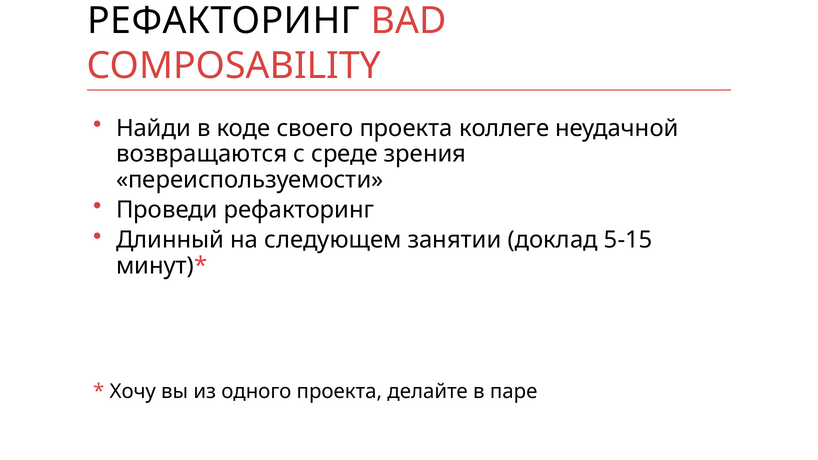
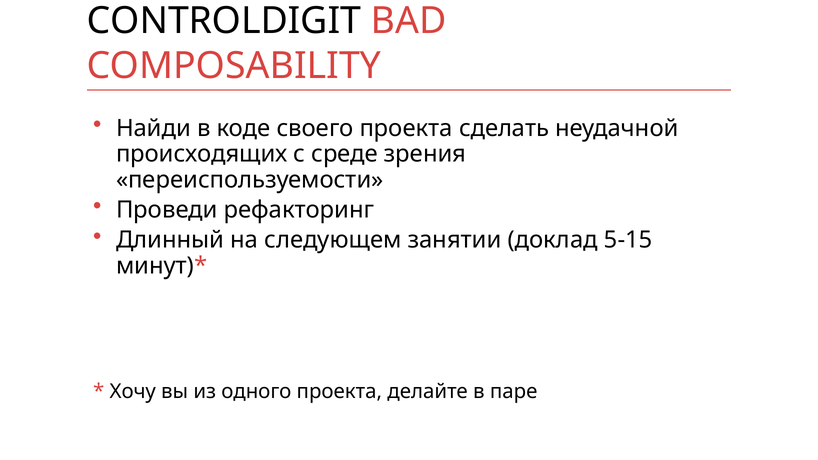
РЕФАКТОРИНГ: РЕФАКТОРИНГ -> CONTROLDIGIT (224, 21)
коллеге: коллеге -> сделать (504, 128)
возвращаются: возвращаются -> происходящих (202, 154)
